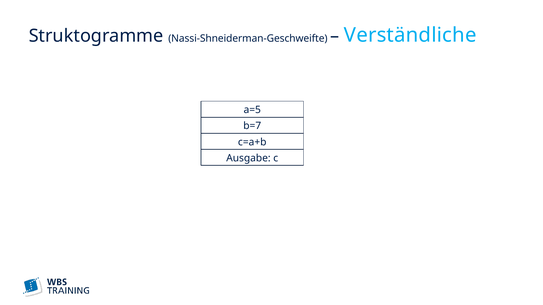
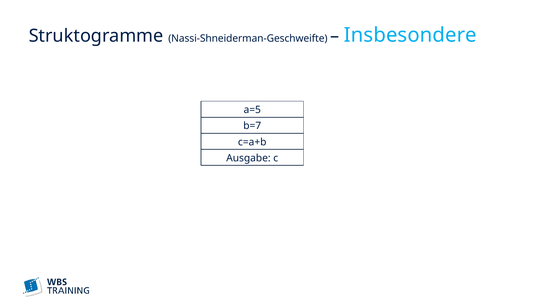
Verständliche: Verständliche -> Insbesondere (410, 35)
